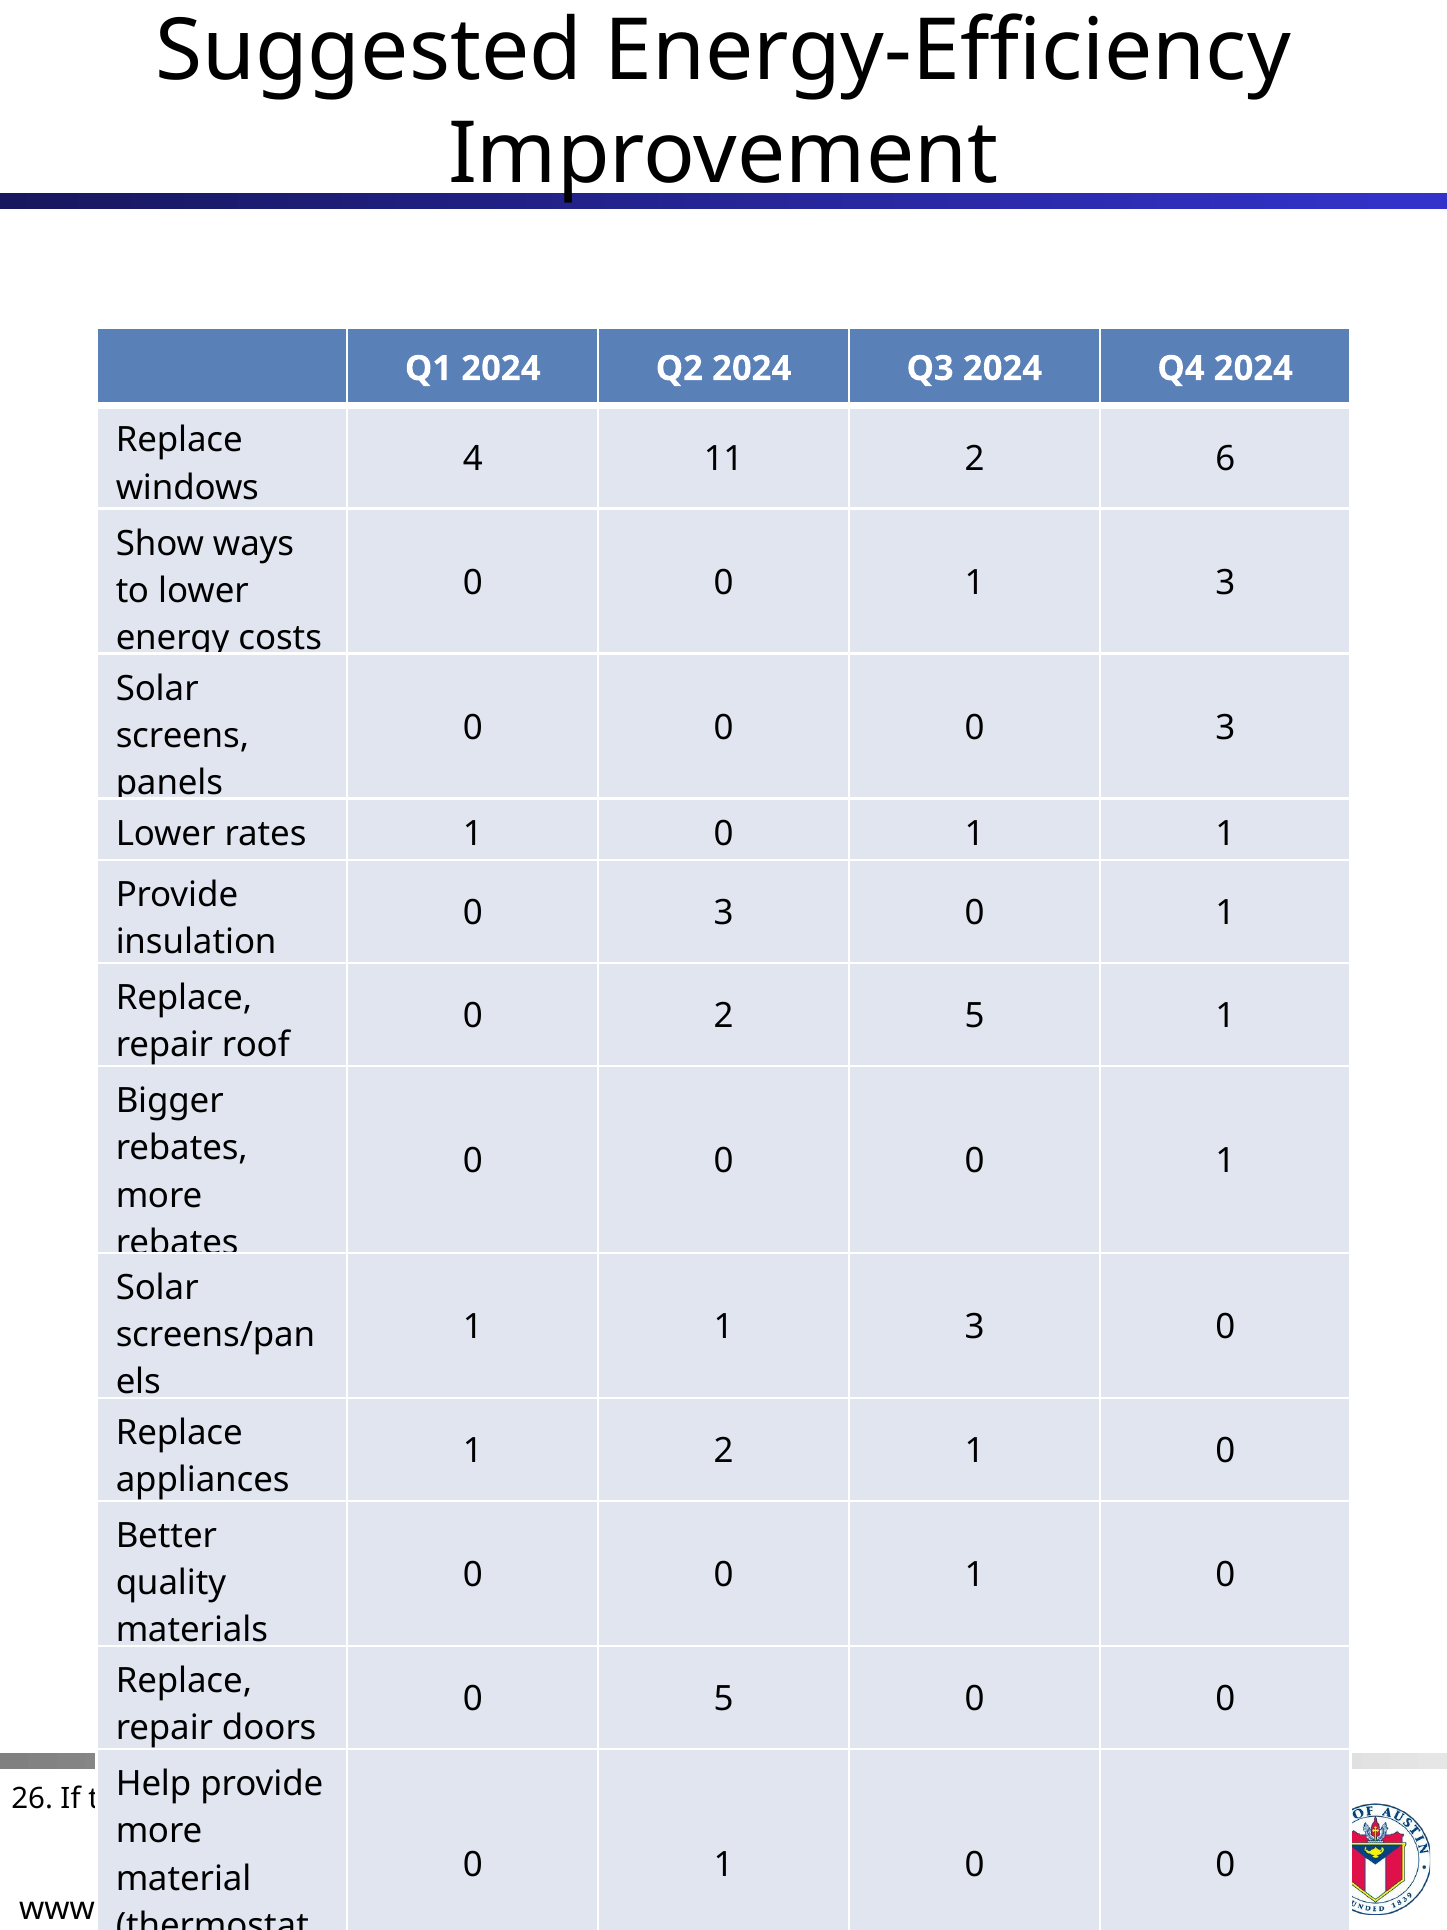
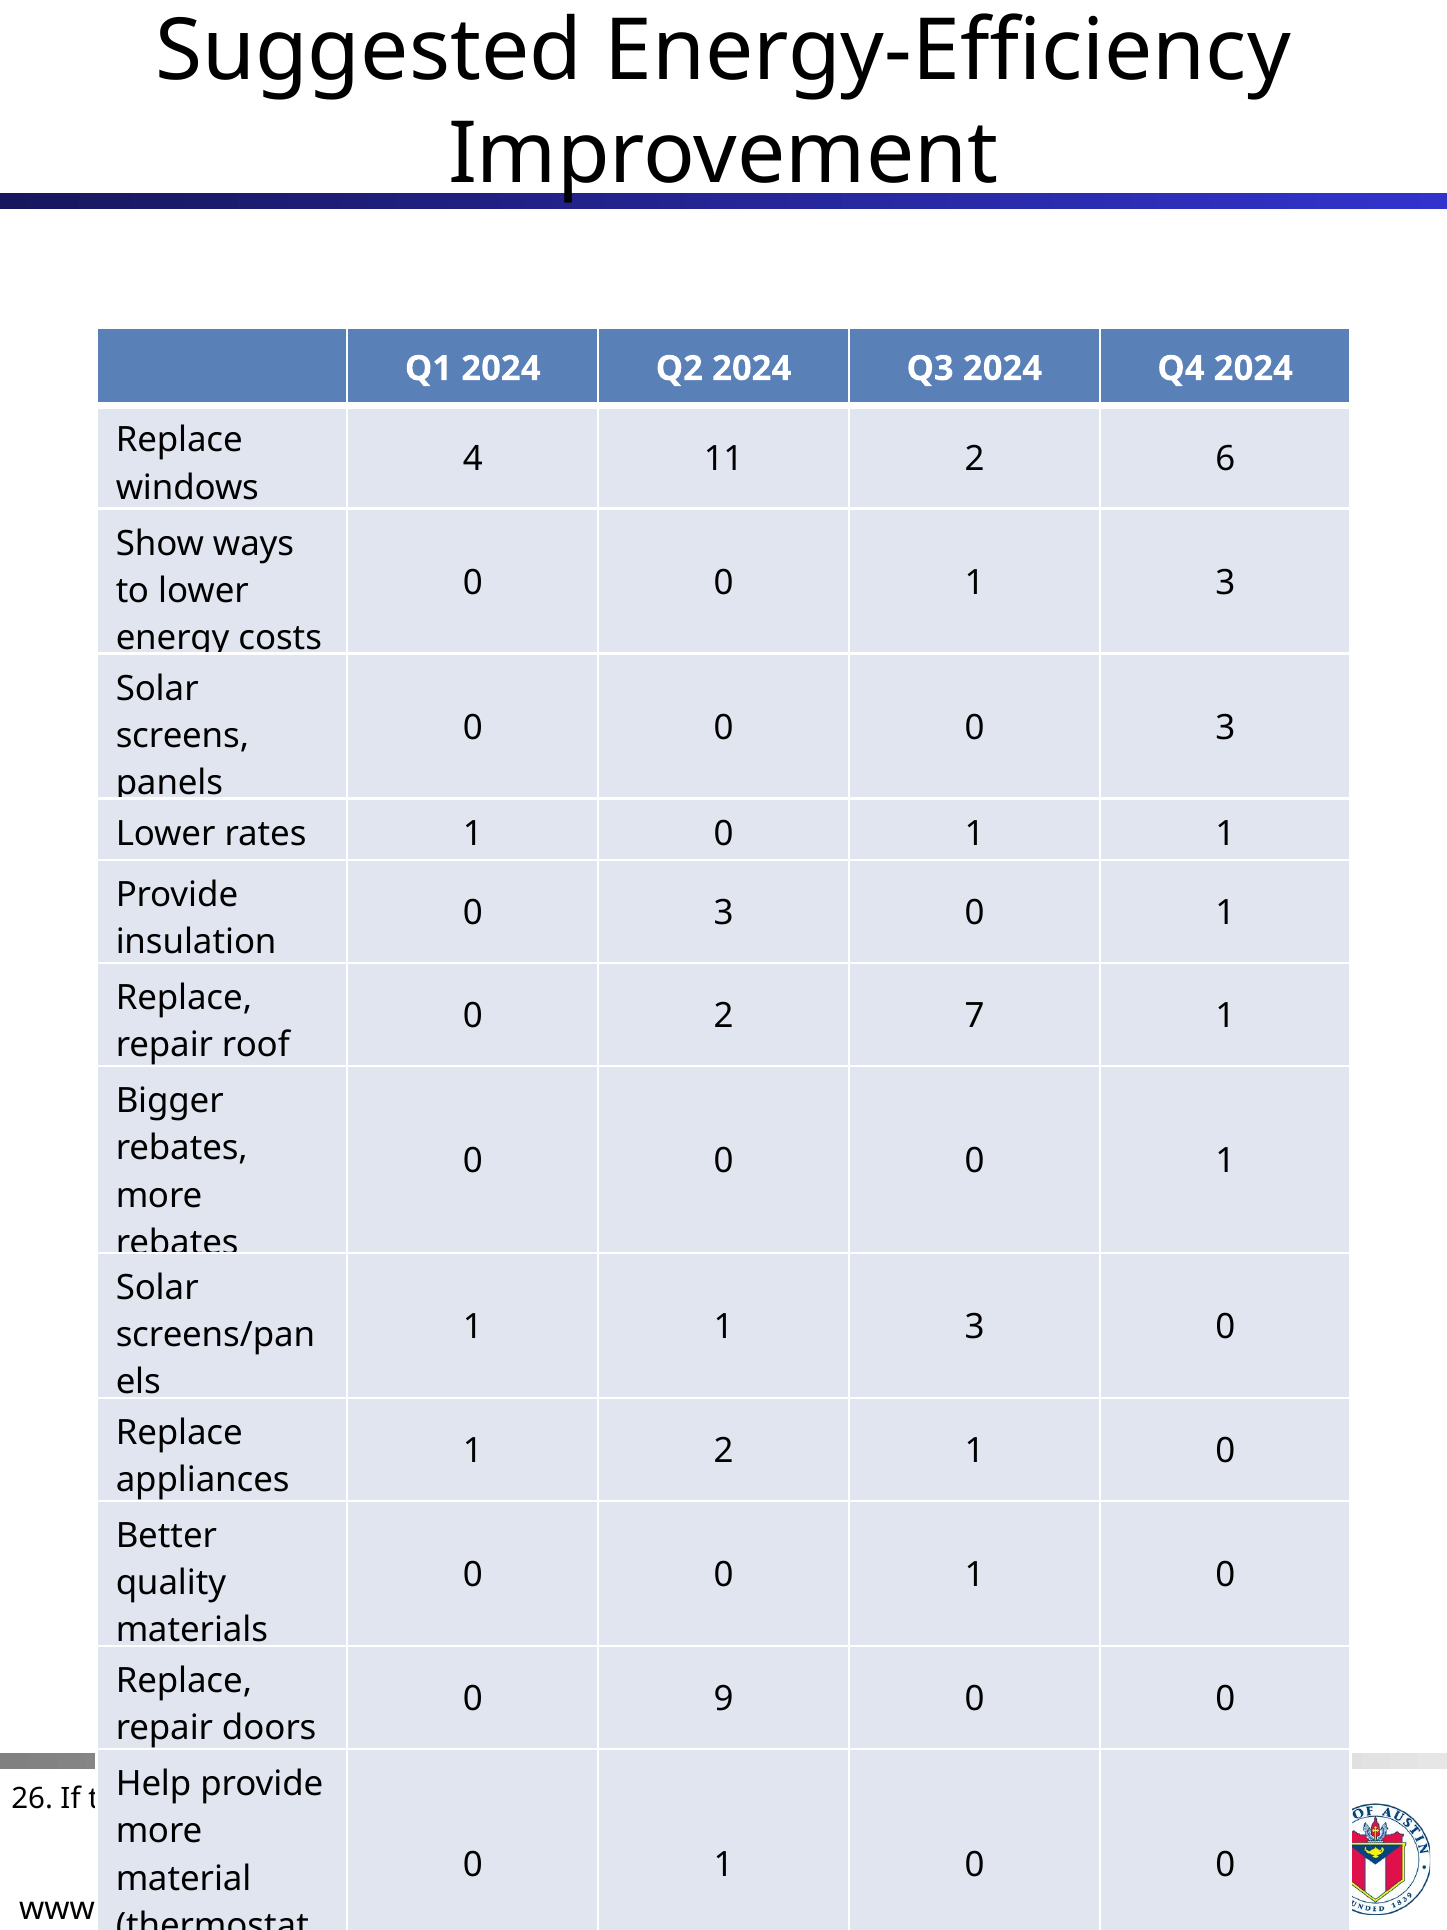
2 5: 5 -> 7 (974, 1016)
5: 5 -> 9 (724, 1699)
